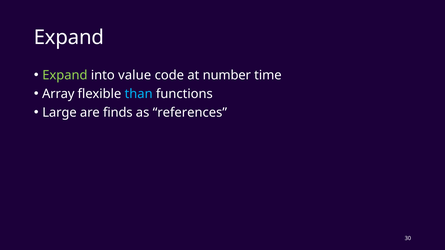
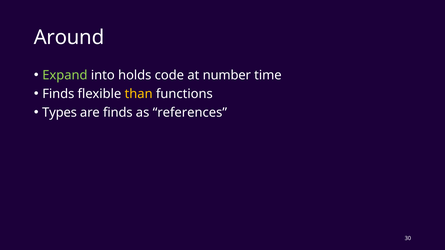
Expand: Expand -> Around (69, 37)
value: value -> holds (135, 75)
Array: Array -> Finds (58, 94)
than colour: light blue -> yellow (139, 94)
Large: Large -> Types (60, 113)
